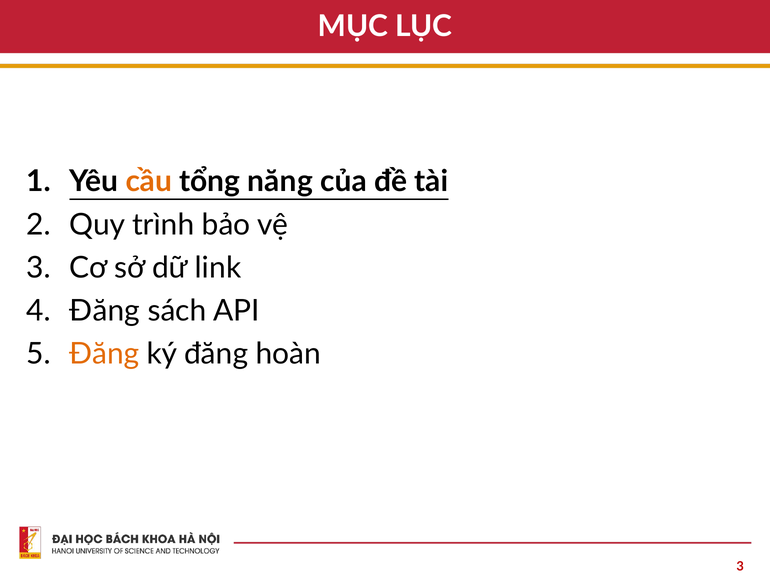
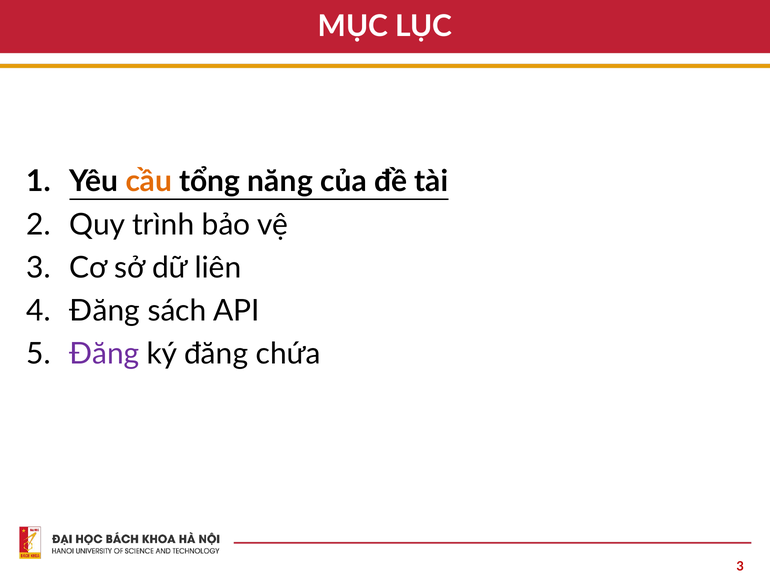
link: link -> liên (218, 267)
Đăng colour: orange -> purple (104, 354)
hoàn: hoàn -> chứa (288, 354)
